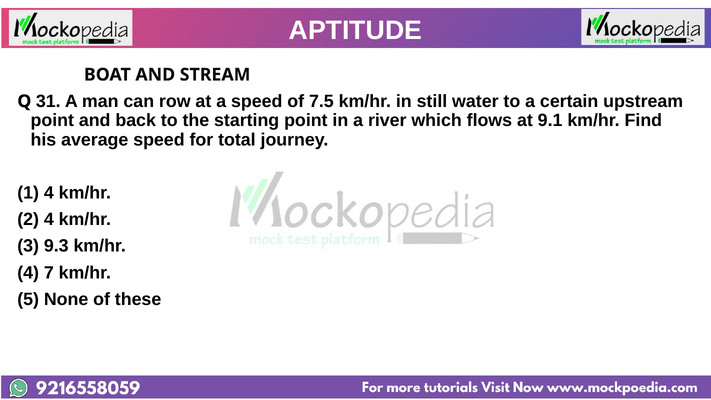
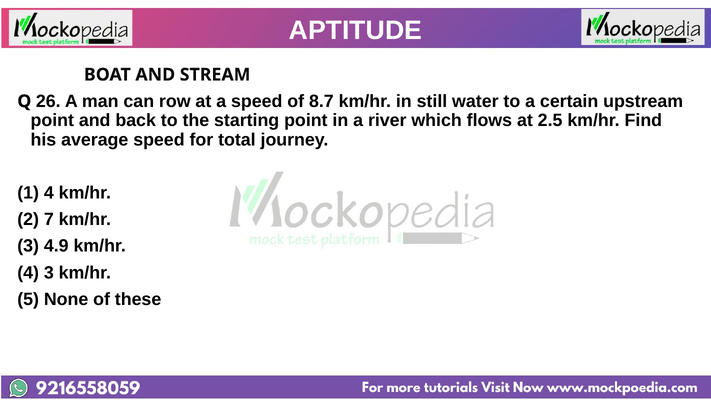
31: 31 -> 26 (48, 101)
7.5: 7.5 -> 8.7 (321, 101)
9.1: 9.1 -> 2.5 (550, 120)
2 4: 4 -> 7 (49, 219)
9.3: 9.3 -> 4.9 (56, 246)
4 7: 7 -> 3 (49, 273)
